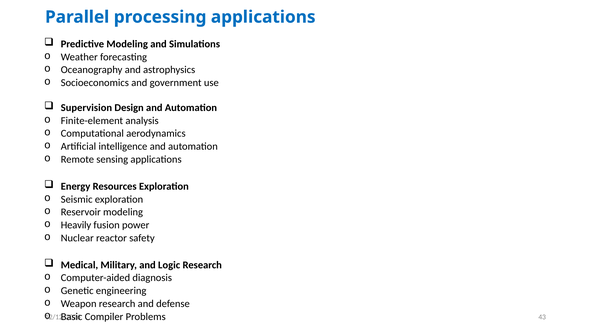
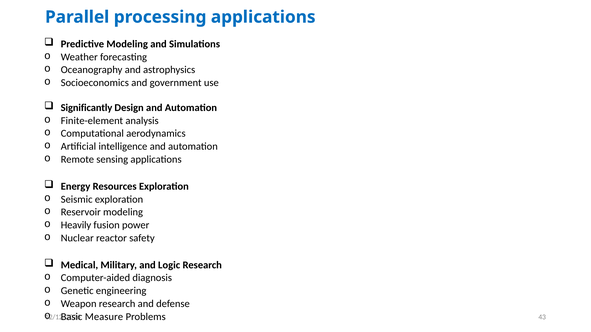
Supervision: Supervision -> Significantly (87, 108)
Compiler: Compiler -> Measure (104, 317)
